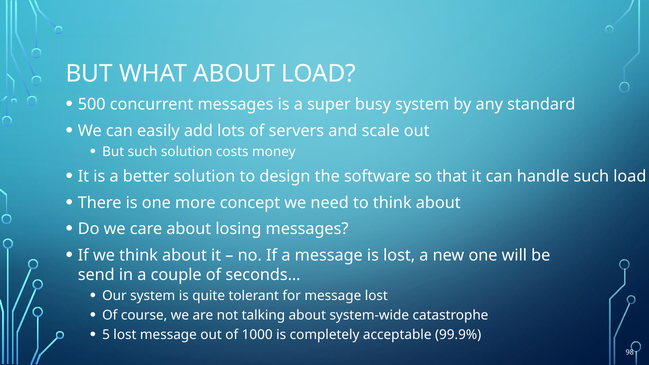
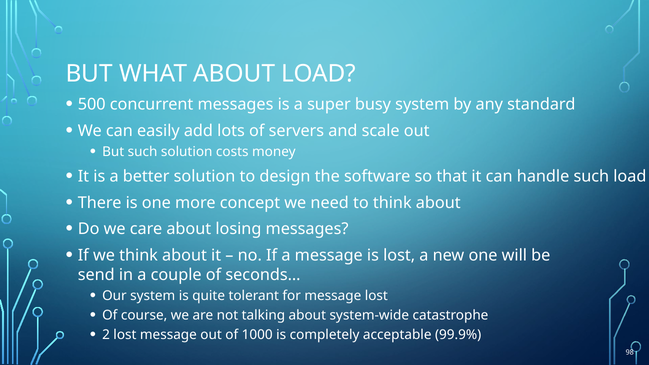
5: 5 -> 2 (106, 335)
